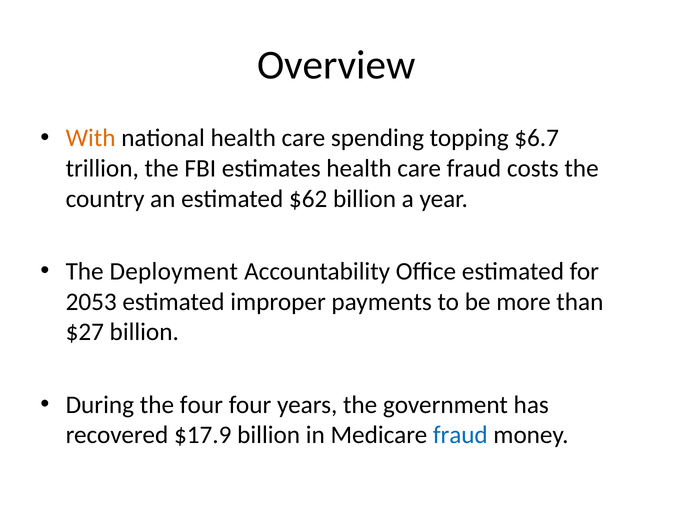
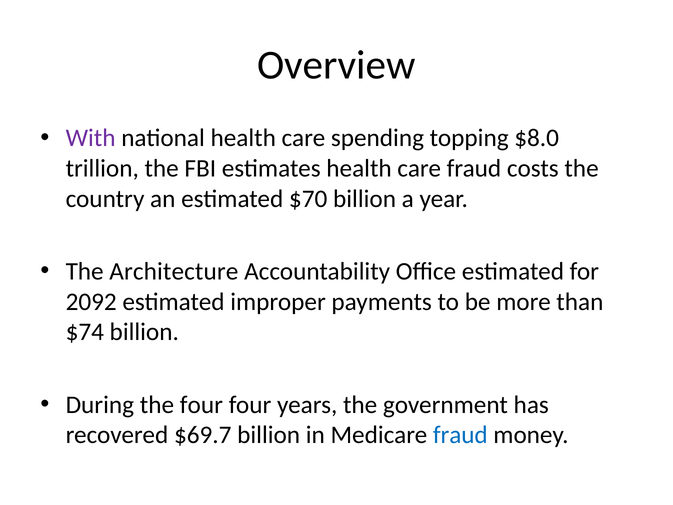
With colour: orange -> purple (91, 138)
$6.7: $6.7 -> $8.0 (537, 138)
$62: $62 -> $70 (308, 199)
Deployment: Deployment -> Architecture (174, 271)
2053: 2053 -> 2092 (91, 302)
$27: $27 -> $74 (85, 332)
$17.9: $17.9 -> $69.7 (203, 435)
